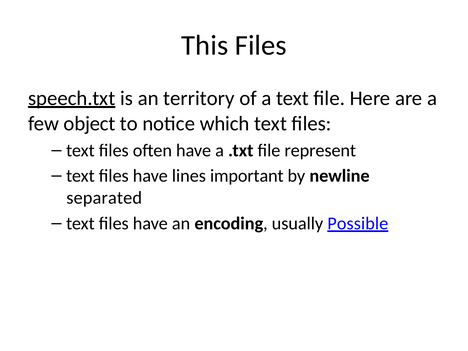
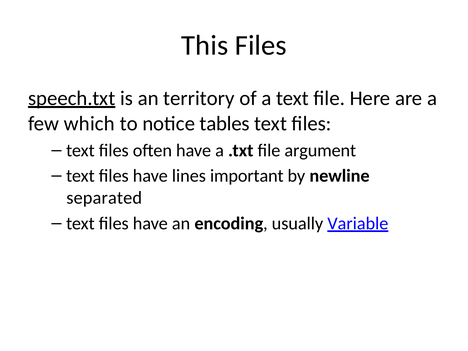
object: object -> which (89, 124)
which: which -> tables (225, 124)
represent: represent -> argument (320, 150)
Possible: Possible -> Variable (358, 223)
